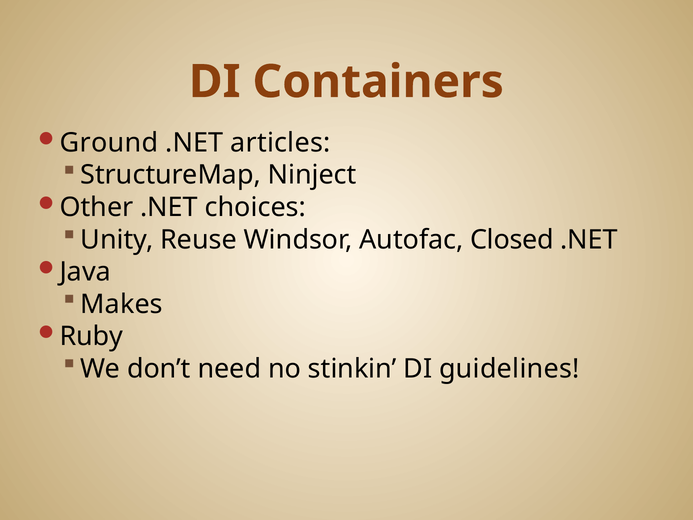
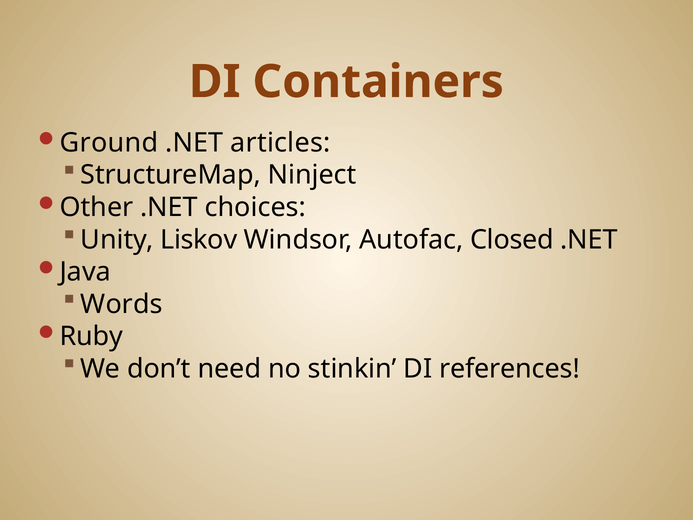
Reuse: Reuse -> Liskov (199, 240)
Makes: Makes -> Words (122, 304)
guidelines: guidelines -> references (509, 369)
